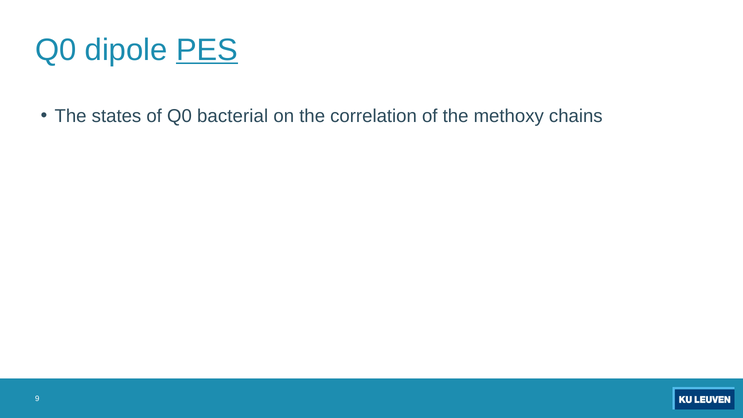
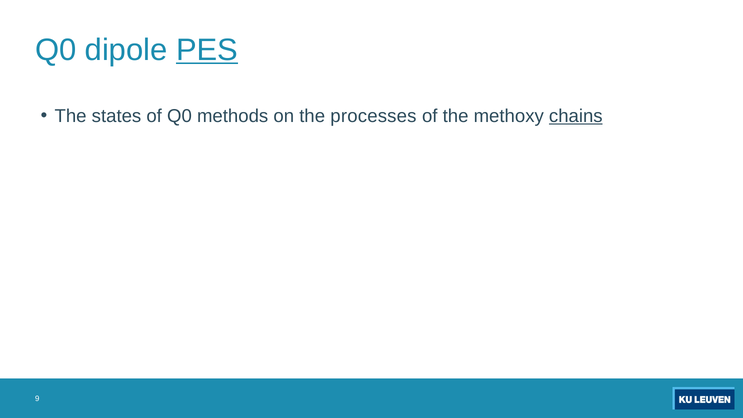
bacterial: bacterial -> methods (233, 116)
correlation: correlation -> processes (373, 116)
chains underline: none -> present (576, 116)
